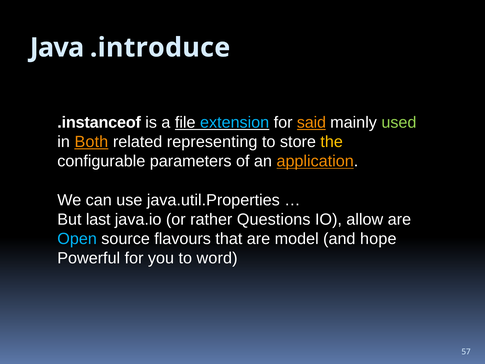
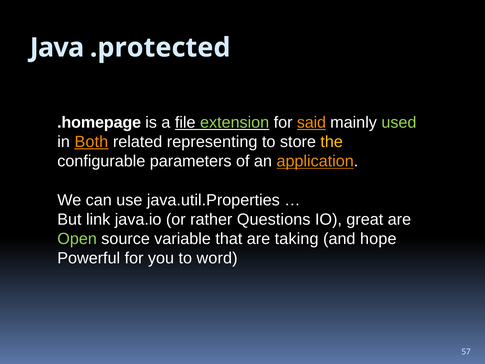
.introduce: .introduce -> .protected (160, 48)
.instanceof: .instanceof -> .homepage (99, 122)
extension colour: light blue -> light green (235, 122)
last: last -> link (98, 219)
allow: allow -> great (365, 219)
Open colour: light blue -> light green (77, 239)
flavours: flavours -> variable (183, 239)
model: model -> taking (297, 239)
